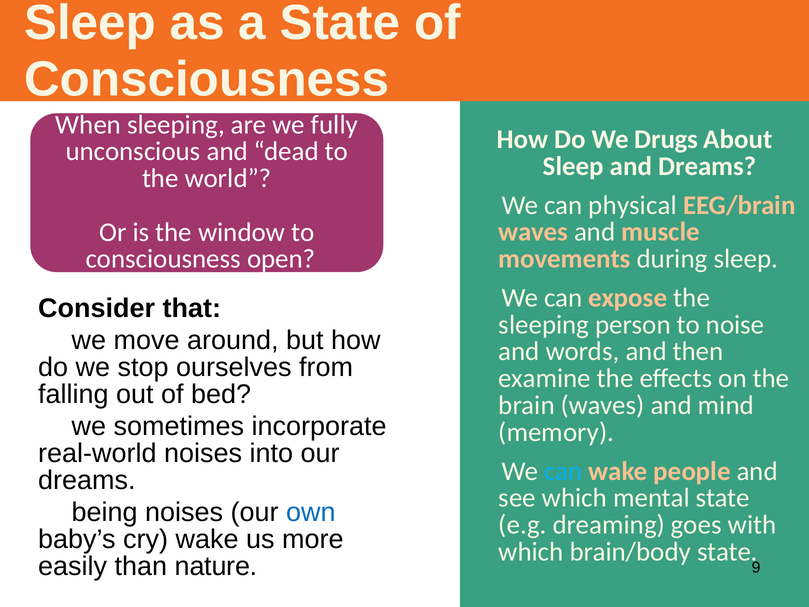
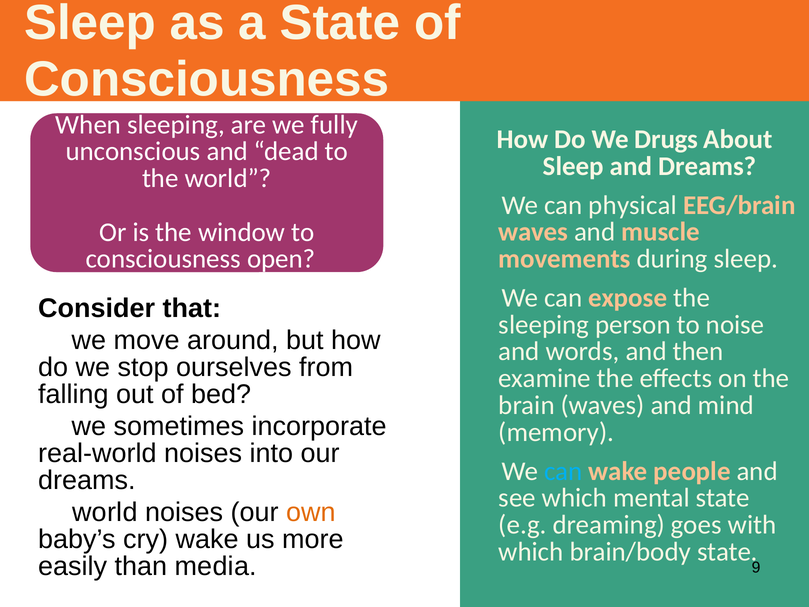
being: being -> world (105, 512)
own colour: blue -> orange (311, 512)
nature: nature -> media (216, 566)
